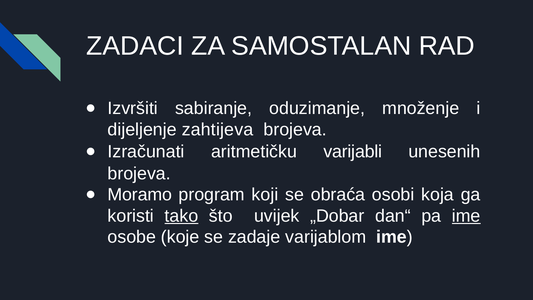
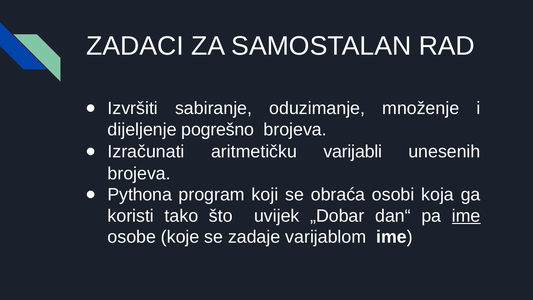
zahtijeva: zahtijeva -> pogrešno (218, 129)
Moramo: Moramo -> Pythona (140, 195)
tako underline: present -> none (181, 216)
